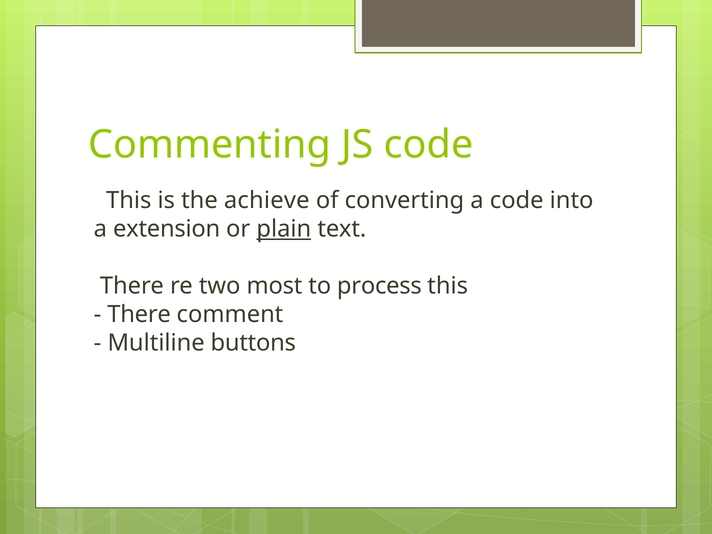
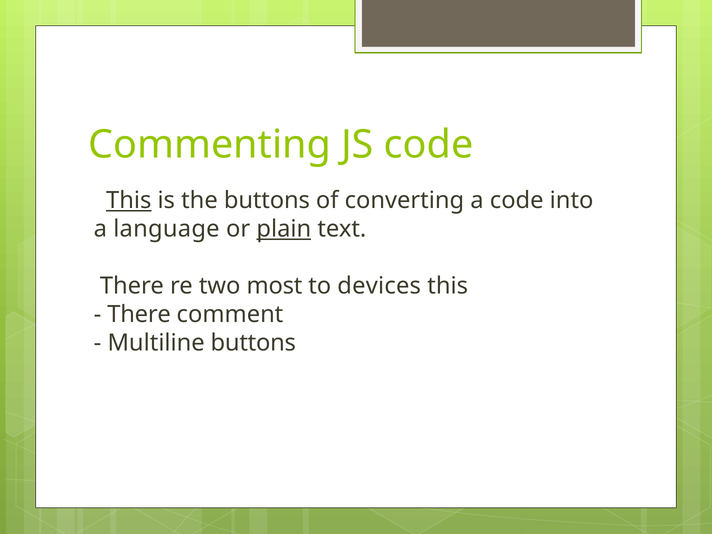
This underline: none -> present (129, 200)
the achieve: achieve -> buttons (267, 200)
extension: extension -> language (166, 229)
process: process -> devices (379, 286)
